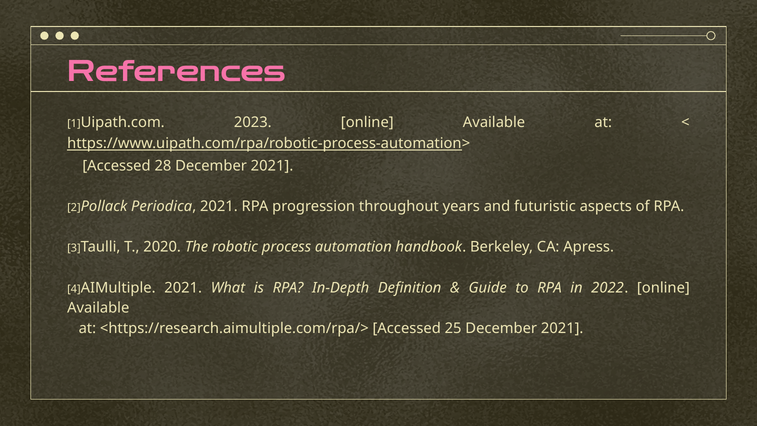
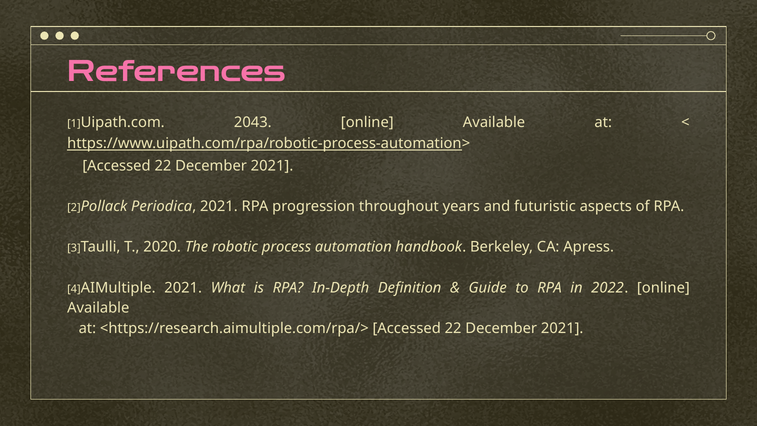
2023: 2023 -> 2043 (253, 122)
28: 28 -> 22 (163, 166)
<https://research.aimultiple.com/rpa/> Accessed 25: 25 -> 22 (453, 328)
